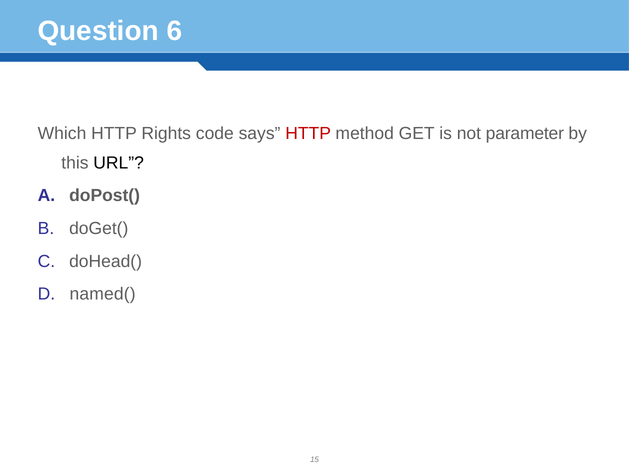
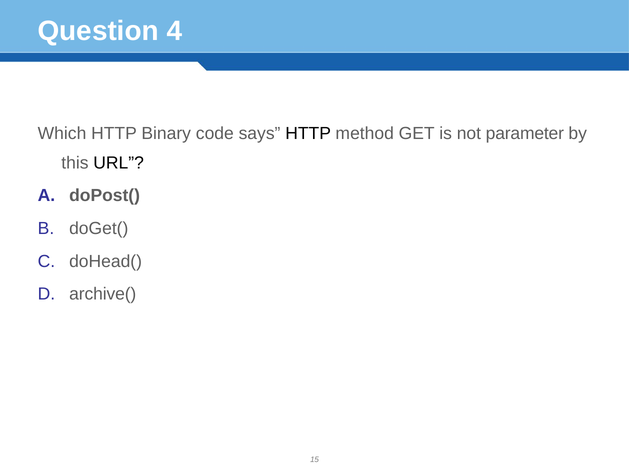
6: 6 -> 4 (174, 31)
Rights: Rights -> Binary (166, 133)
HTTP colour: red -> black (308, 133)
named(: named( -> archive( (103, 294)
